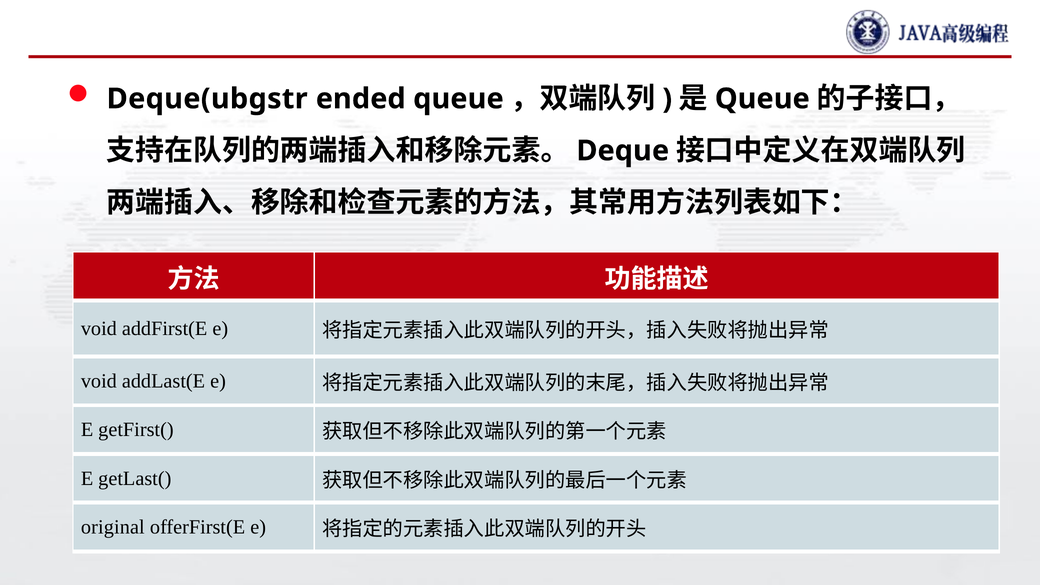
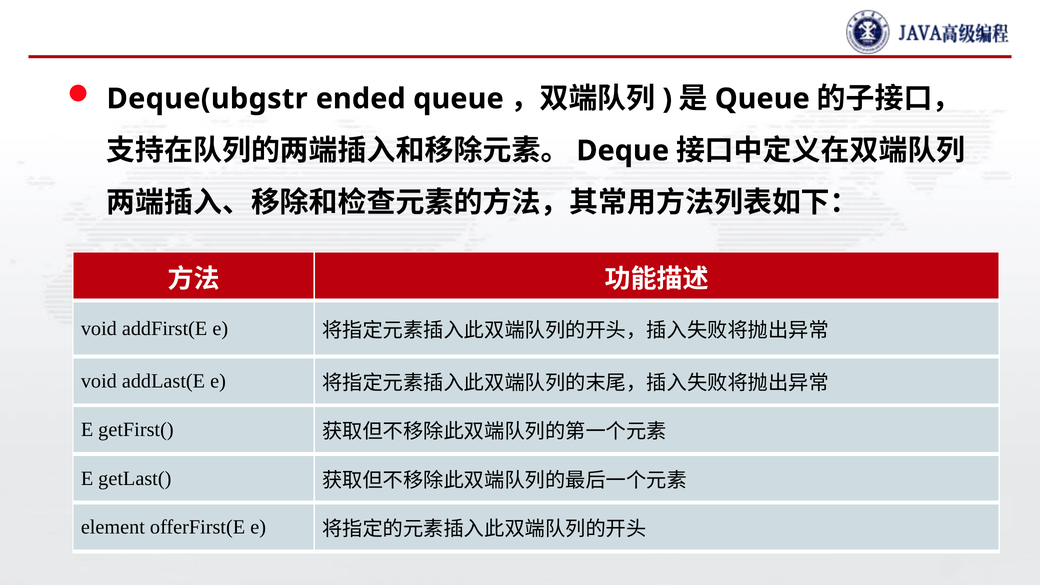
original: original -> element (113, 527)
